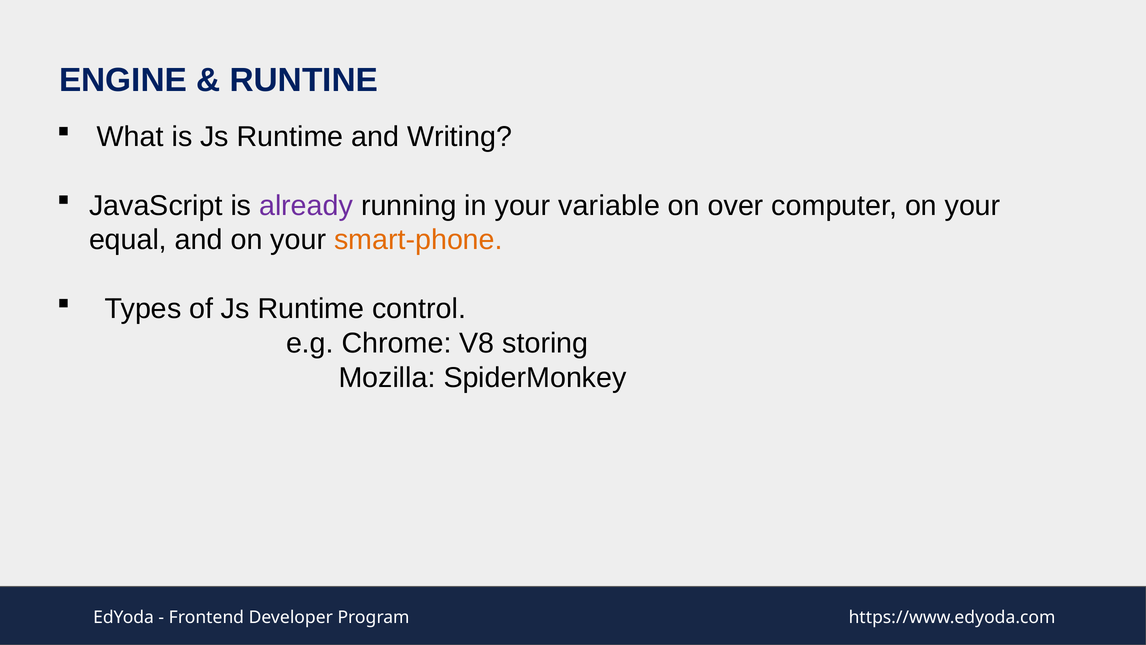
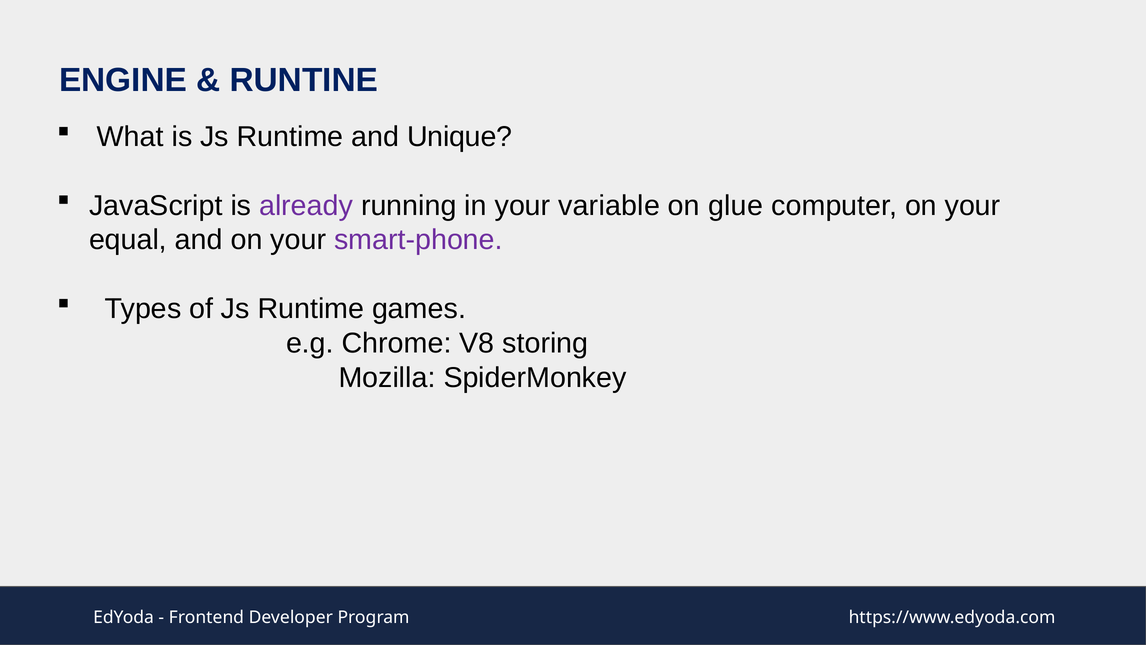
Writing: Writing -> Unique (460, 137)
over: over -> glue (736, 205)
smart-phone colour: orange -> purple (418, 240)
control: control -> games (419, 309)
